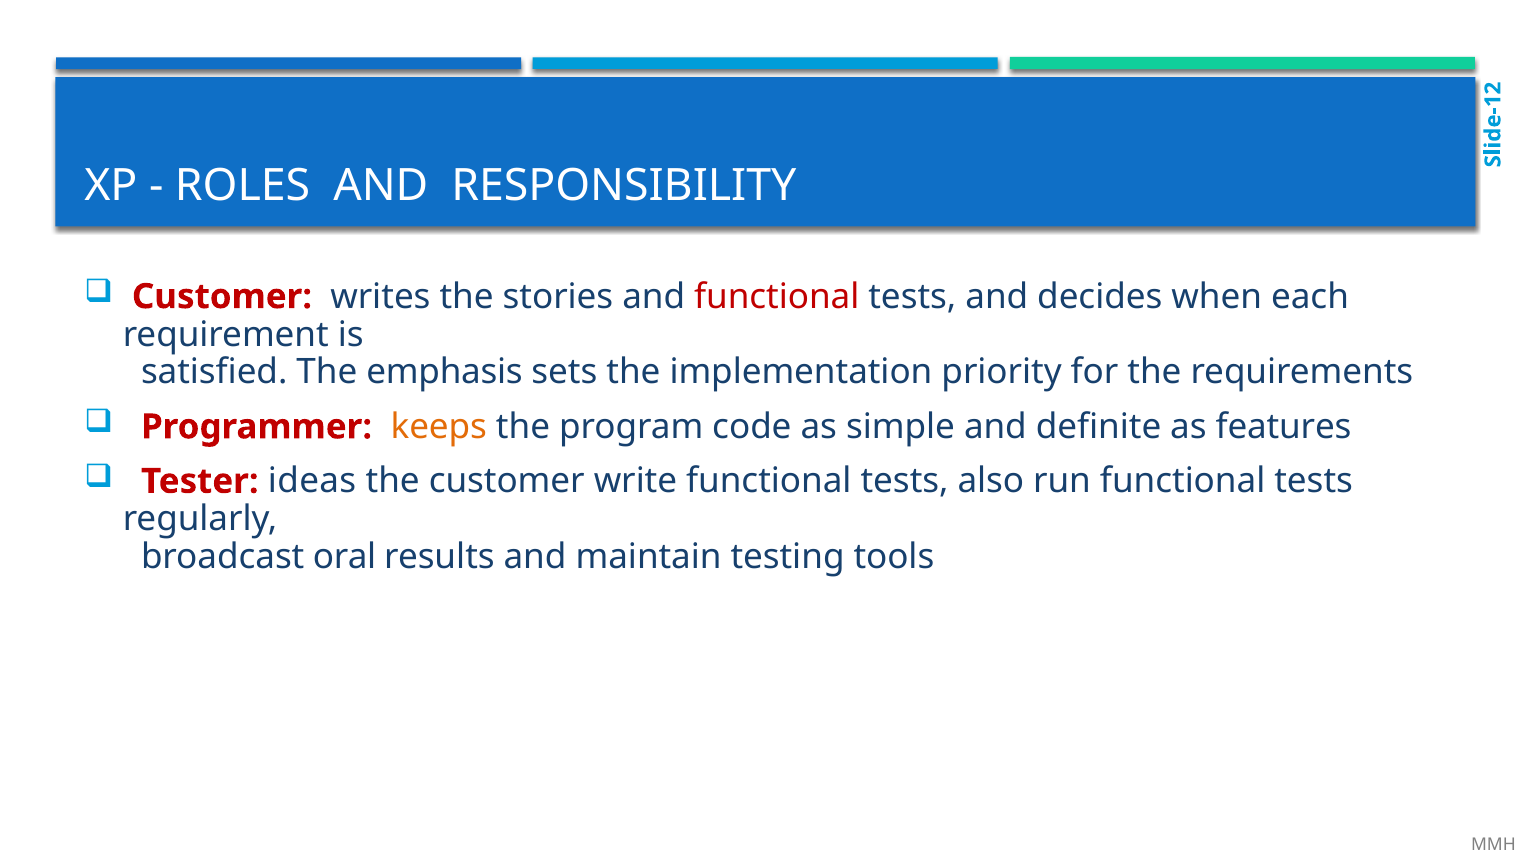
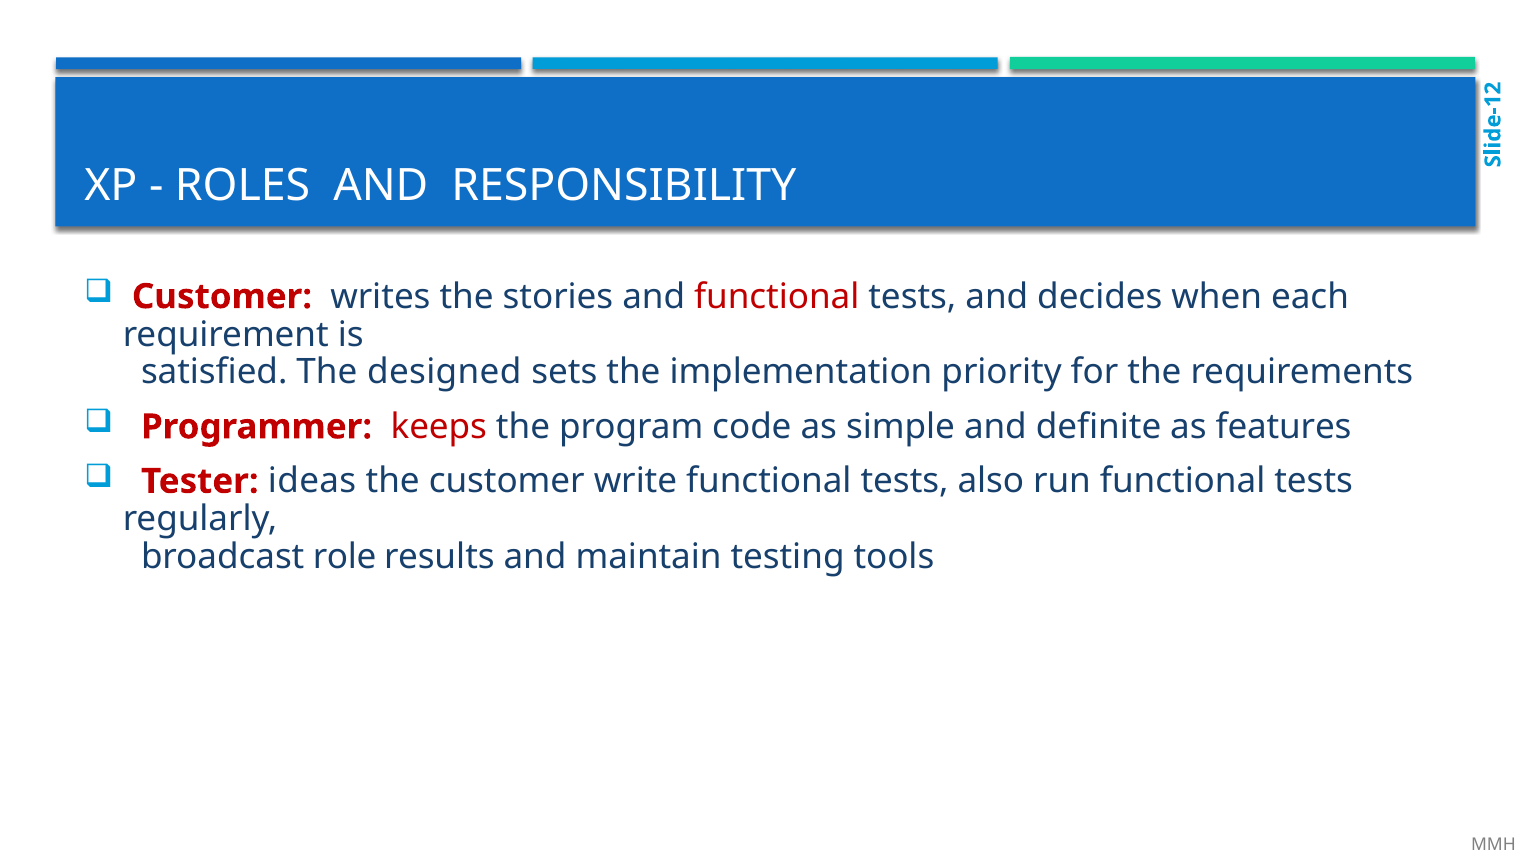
emphasis: emphasis -> designed (444, 372)
keeps colour: orange -> red (439, 427)
oral: oral -> role (345, 557)
